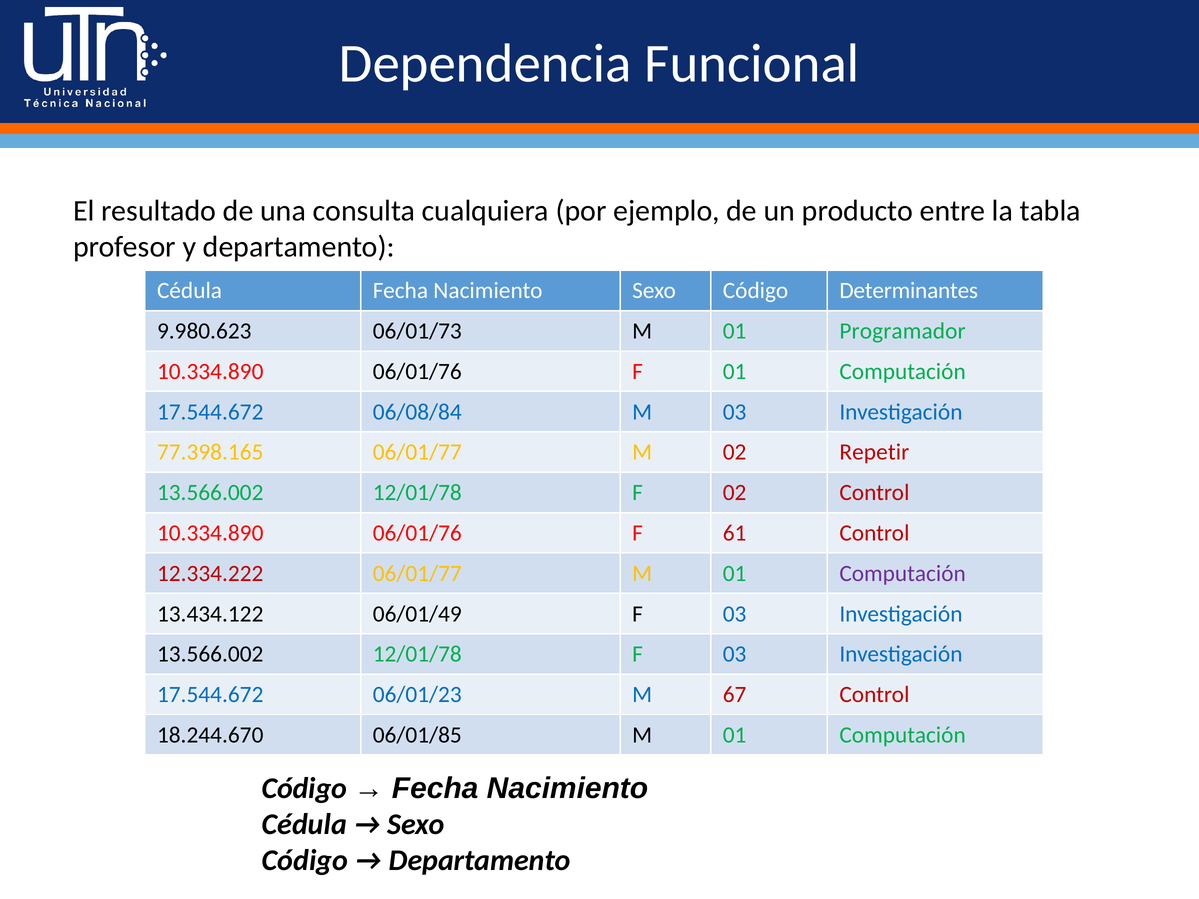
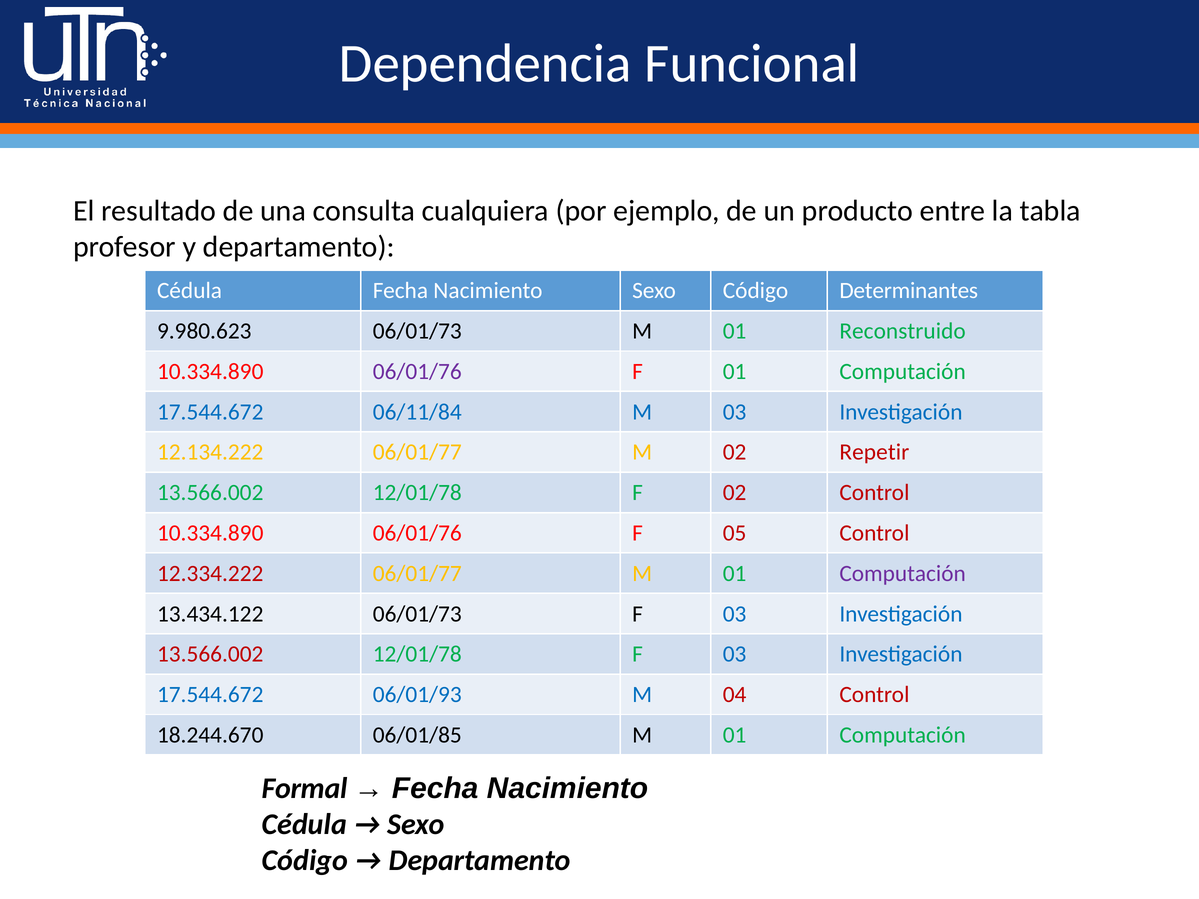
Programador: Programador -> Reconstruido (903, 331)
06/01/76 colour: black -> purple (417, 372)
06/08/84: 06/08/84 -> 06/11/84 (417, 412)
77.398.165: 77.398.165 -> 12.134.222 (210, 452)
61: 61 -> 05 (735, 533)
13.434.122 06/01/49: 06/01/49 -> 06/01/73 (417, 614)
13.566.002 colour: black -> red (210, 654)
06/01/23: 06/01/23 -> 06/01/93 (417, 695)
67: 67 -> 04 (735, 695)
Código: Código -> Formal (305, 789)
